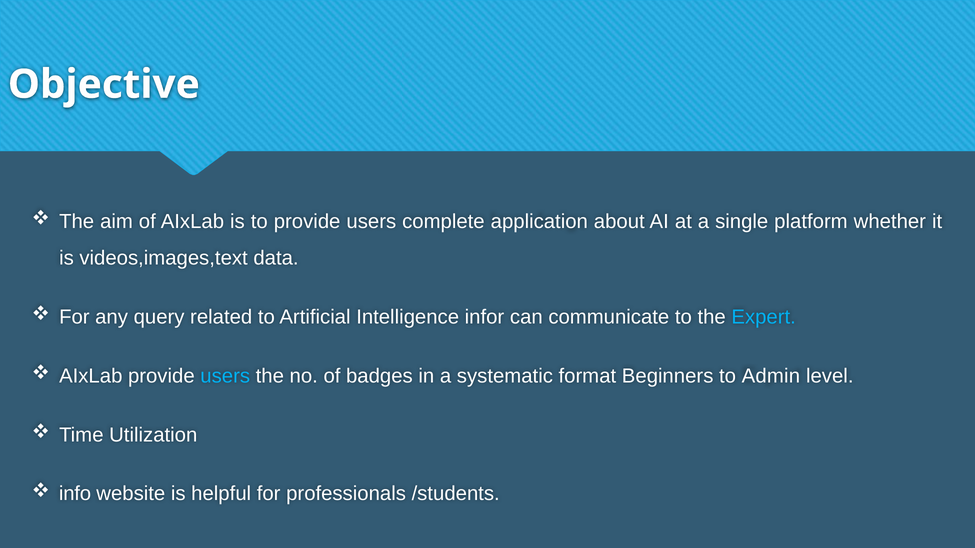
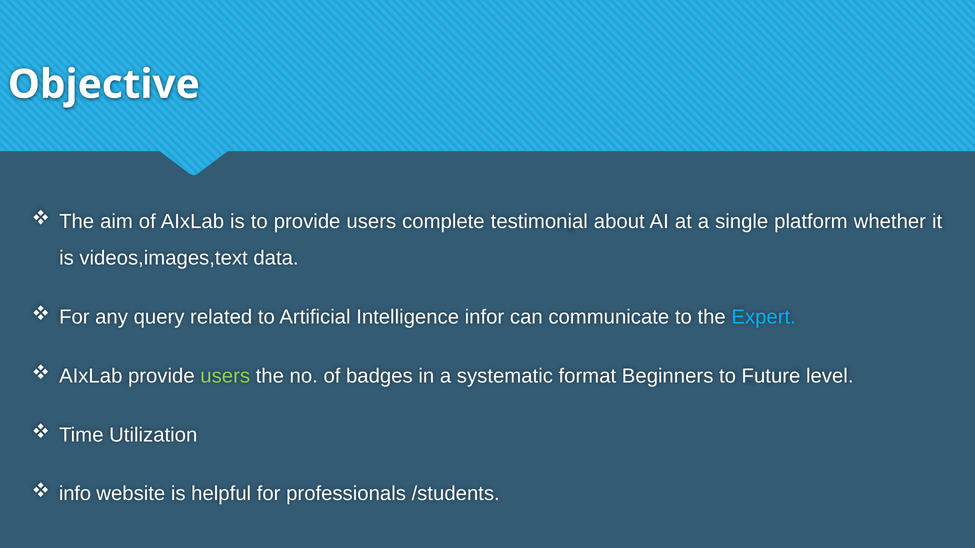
application: application -> testimonial (539, 222)
users colour: light blue -> light green (225, 376)
Admin: Admin -> Future (771, 376)
